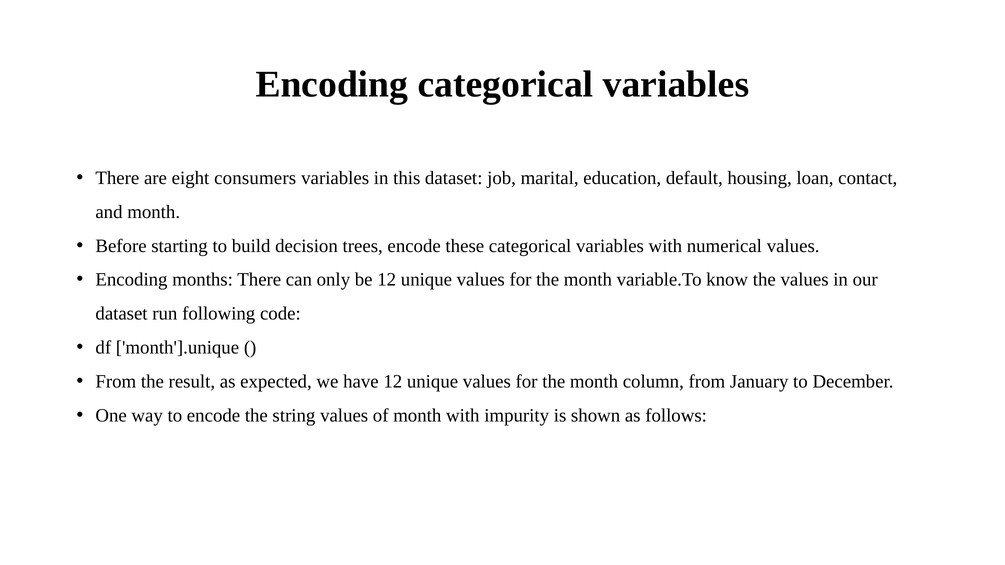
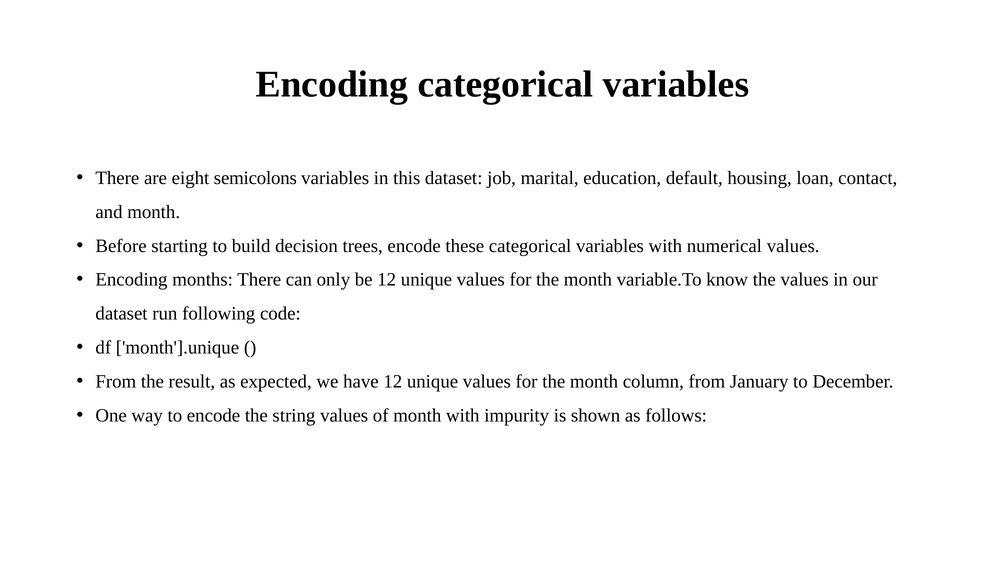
consumers: consumers -> semicolons (255, 178)
